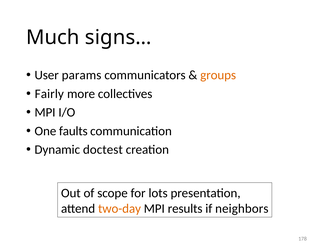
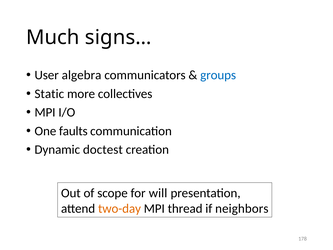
params: params -> algebra (82, 75)
groups colour: orange -> blue (218, 75)
Fairly: Fairly -> Static (49, 94)
lots: lots -> will (158, 193)
results: results -> thread (185, 208)
